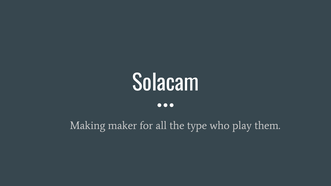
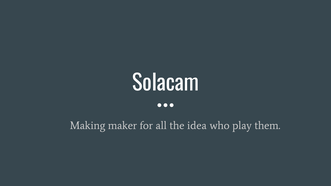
type: type -> idea (197, 126)
